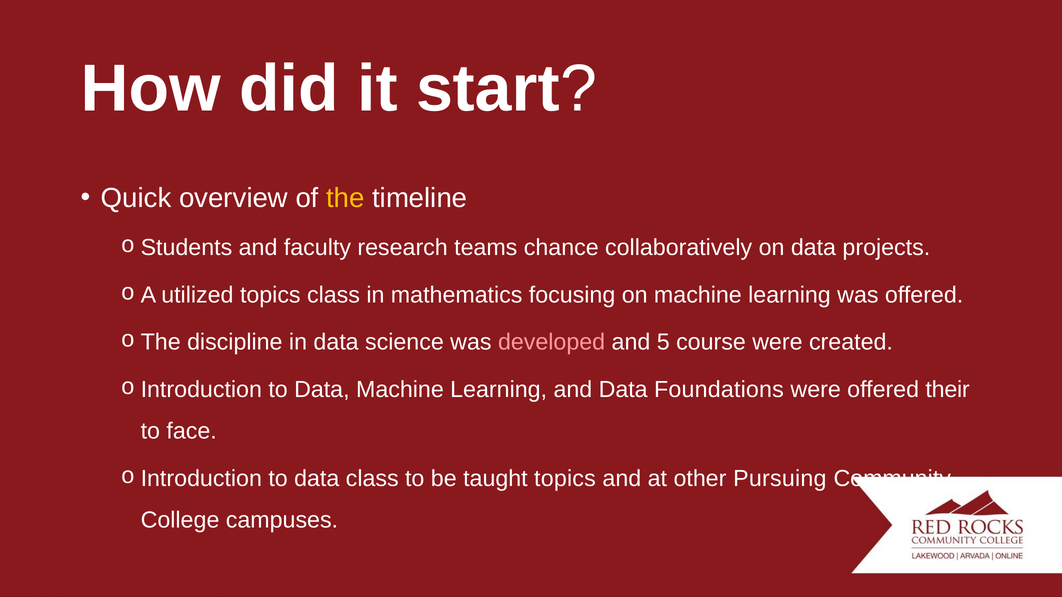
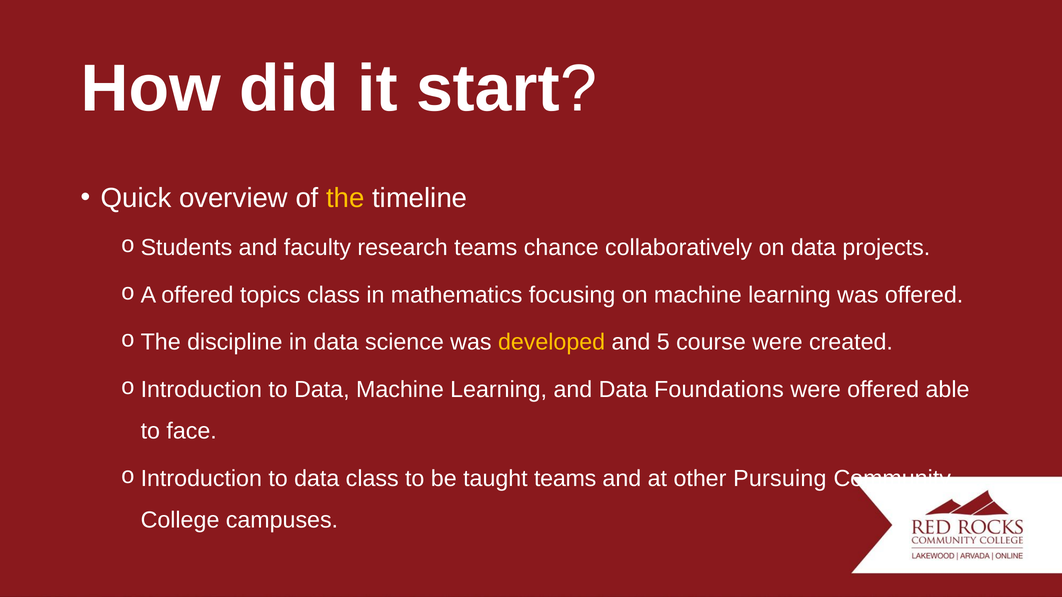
utilized: utilized -> offered (197, 295)
developed colour: pink -> yellow (552, 342)
their: their -> able (948, 390)
taught topics: topics -> teams (565, 479)
